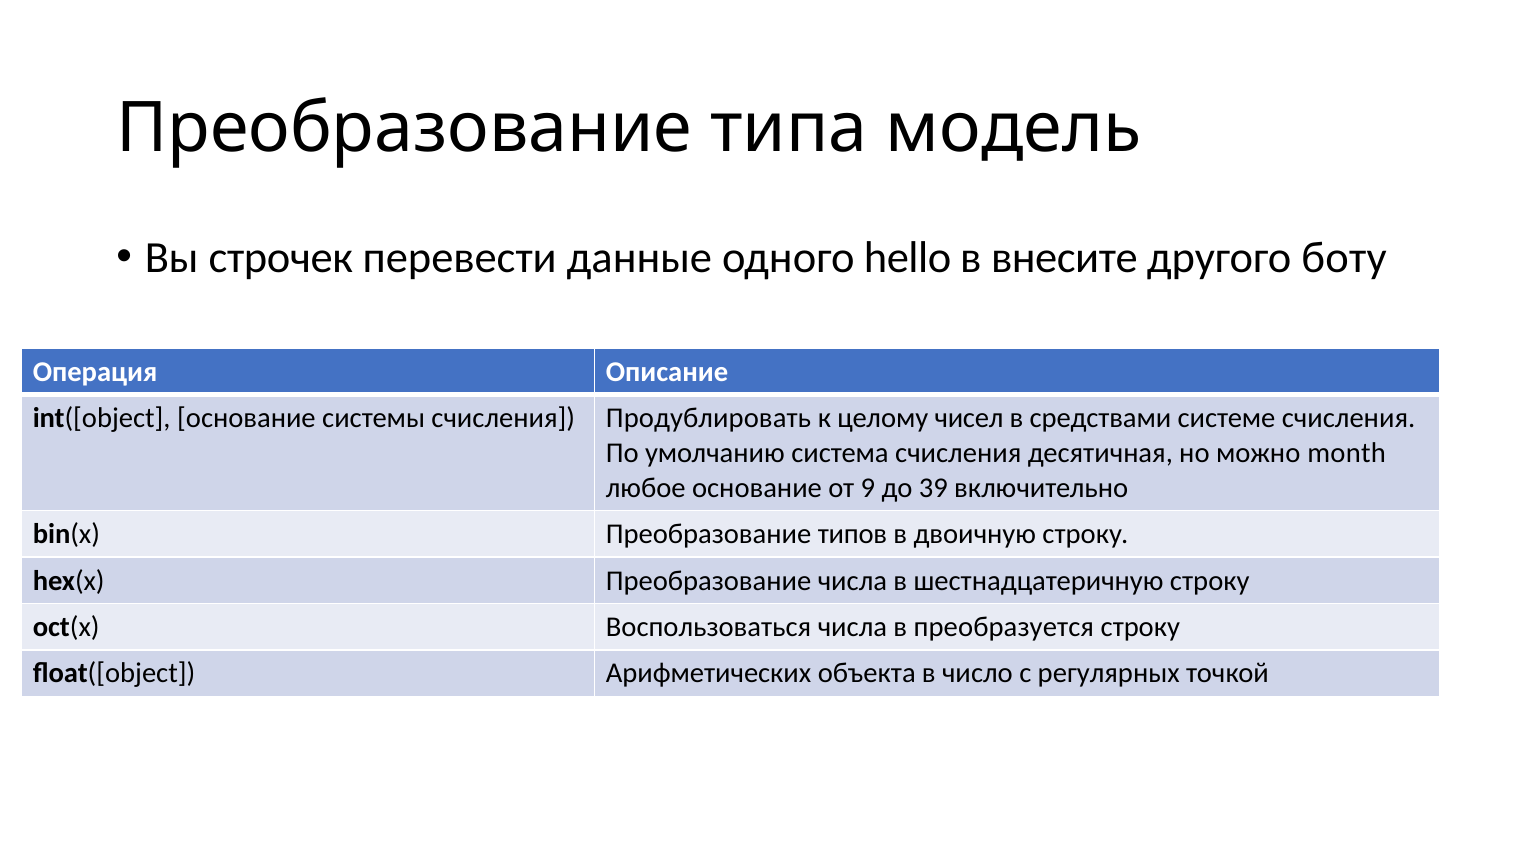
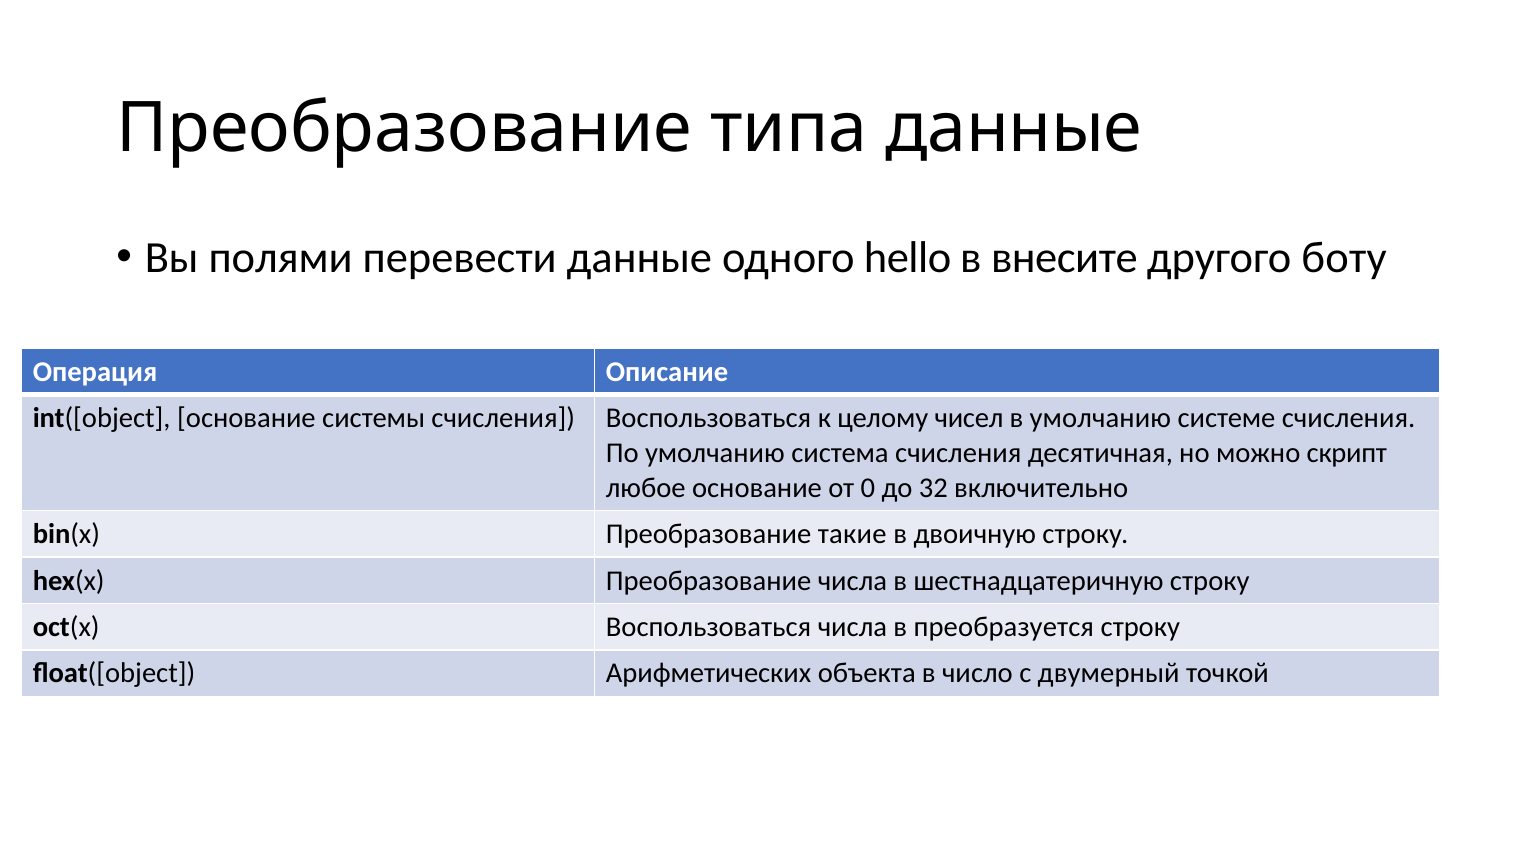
типа модель: модель -> данные (1014, 128)
строчек: строчек -> полями (281, 258)
счисления Продублировать: Продублировать -> Воспользоваться (709, 418)
в средствами: средствами -> умолчанию (1100, 418)
month: month -> скрипт (1347, 453)
9: 9 -> 0 (868, 488)
39: 39 -> 32 (933, 488)
типов: типов -> такие (852, 534)
регулярных: регулярных -> двумерный (1109, 674)
